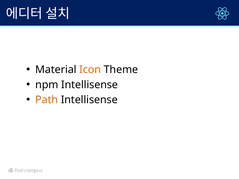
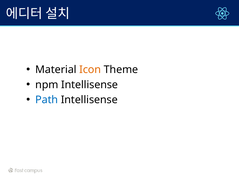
Path colour: orange -> blue (47, 100)
